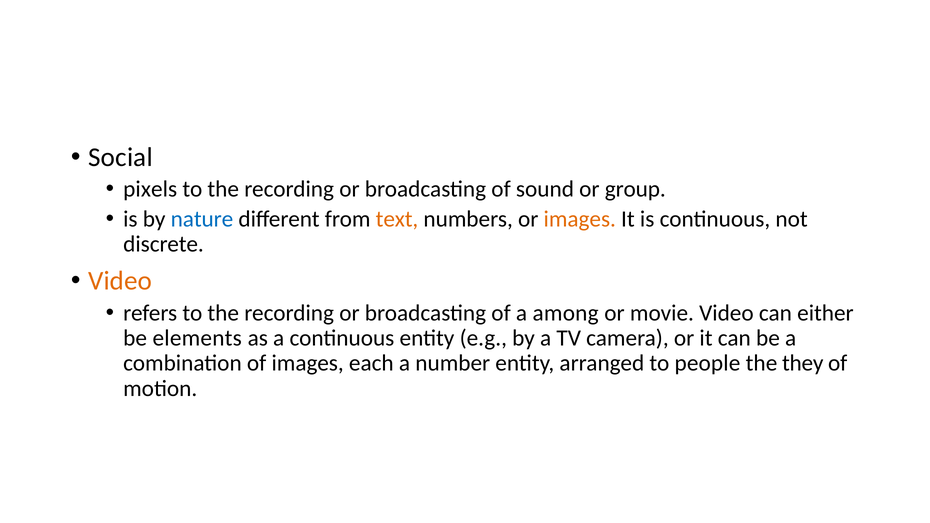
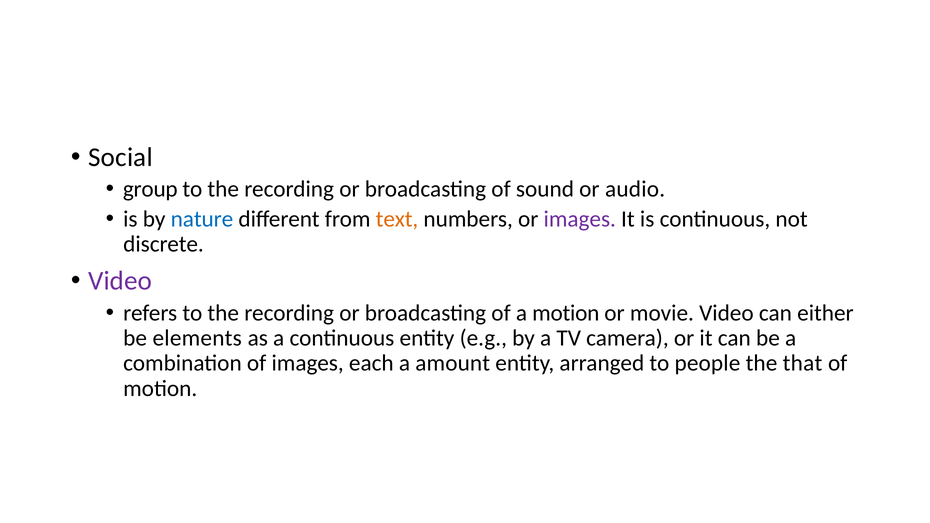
pixels: pixels -> group (150, 189)
group: group -> audio (635, 189)
images colour: orange -> purple (580, 219)
Video colour: orange -> purple (120, 281)
a among: among -> motion (566, 313)
number: number -> amount (453, 363)
they: they -> that (803, 363)
